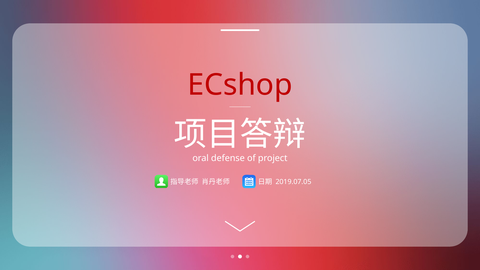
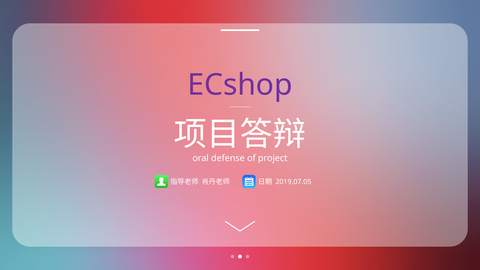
ECshop colour: red -> purple (240, 85)
